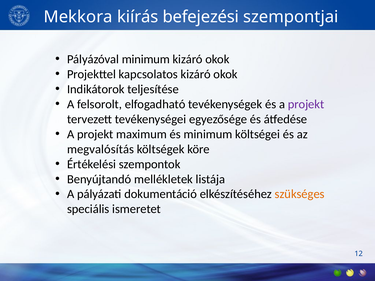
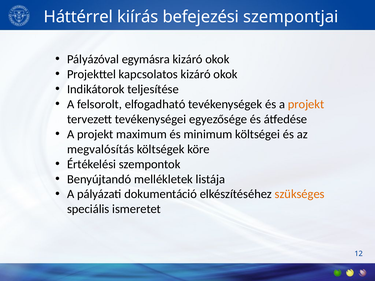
Mekkora: Mekkora -> Háttérrel (78, 17)
Pályázóval minimum: minimum -> egymásra (146, 59)
projekt colour: purple -> orange (306, 104)
